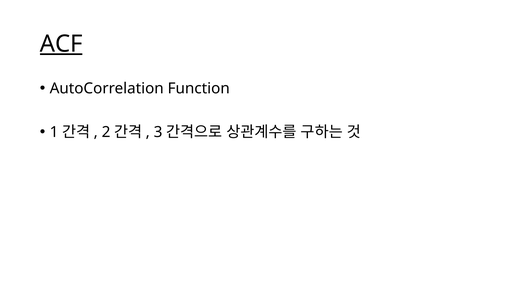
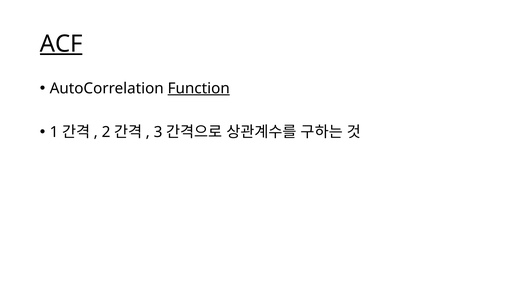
Function underline: none -> present (199, 88)
